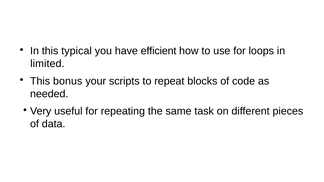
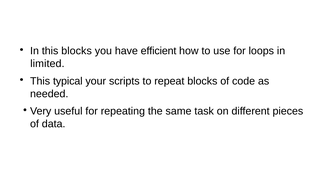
this typical: typical -> blocks (77, 51)
bonus: bonus -> typical (68, 81)
